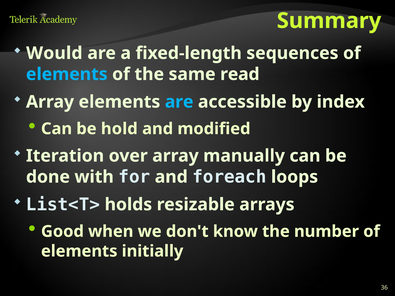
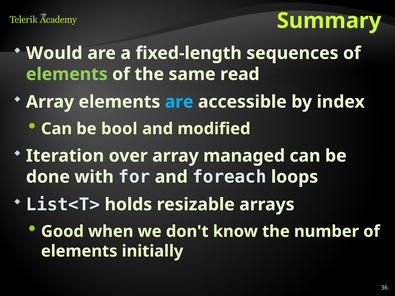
elements colour: light blue -> light green (67, 74)
hold: hold -> bool (119, 129)
manually: manually -> managed (244, 156)
